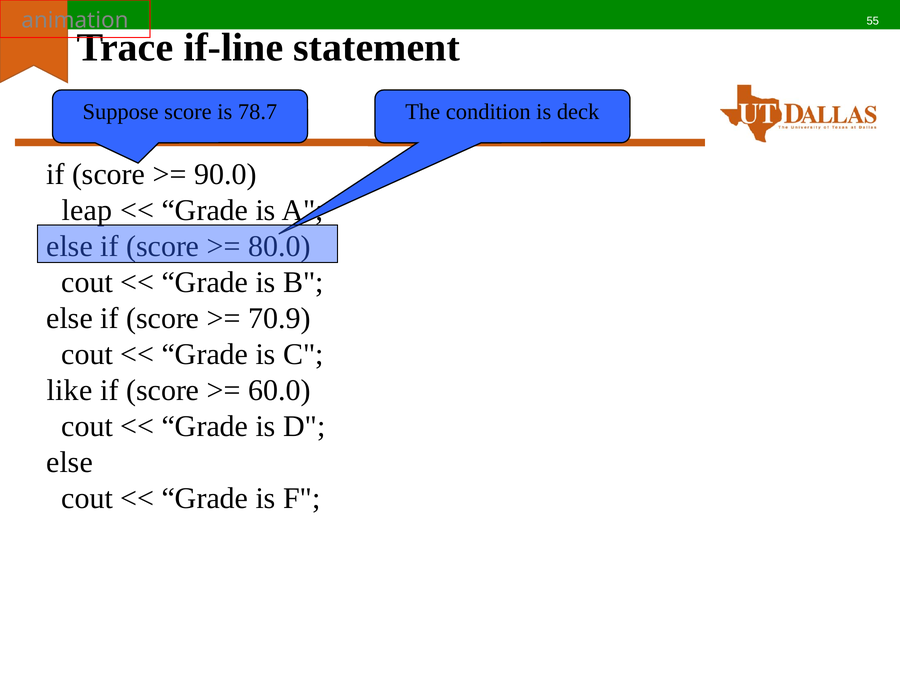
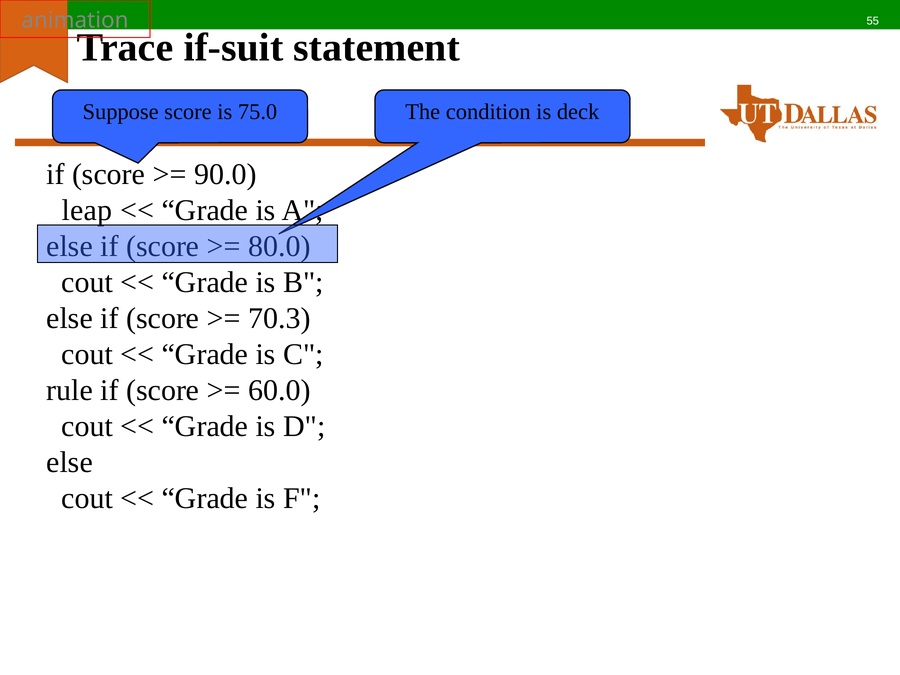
if-line: if-line -> if-suit (233, 48)
78.7: 78.7 -> 75.0 (258, 112)
70.9: 70.9 -> 70.3 (279, 318)
like: like -> rule (70, 390)
